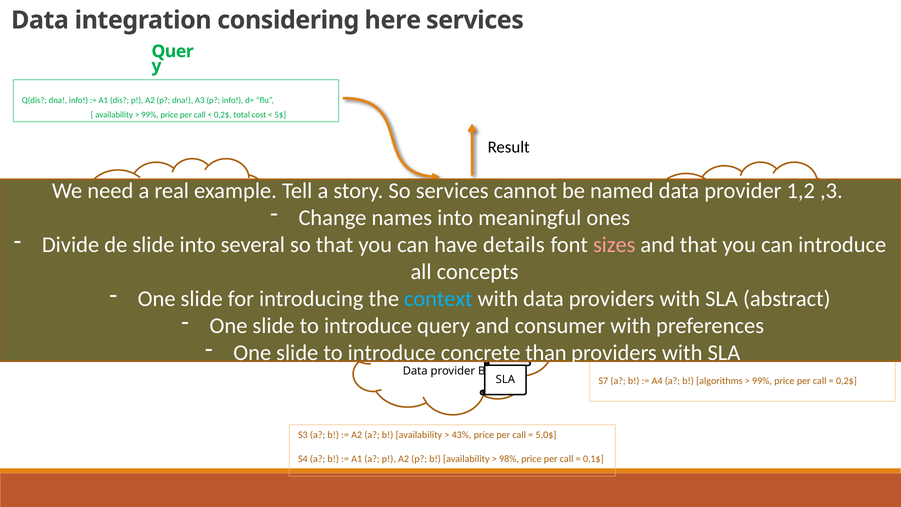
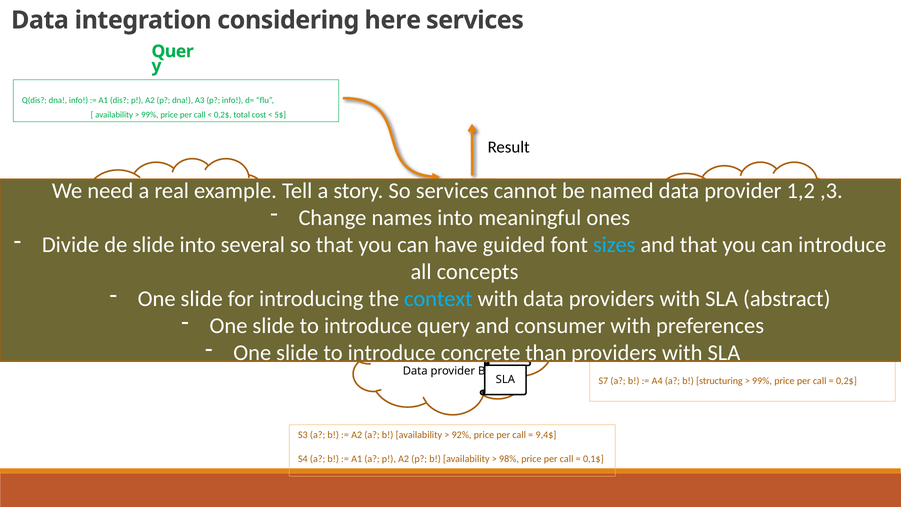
details: details -> guided (514, 245)
sizes colour: pink -> light blue (614, 245)
algorithms: algorithms -> structuring (719, 381)
43%: 43% -> 92% (462, 435)
5,0$: 5,0$ -> 9,4$ (546, 435)
